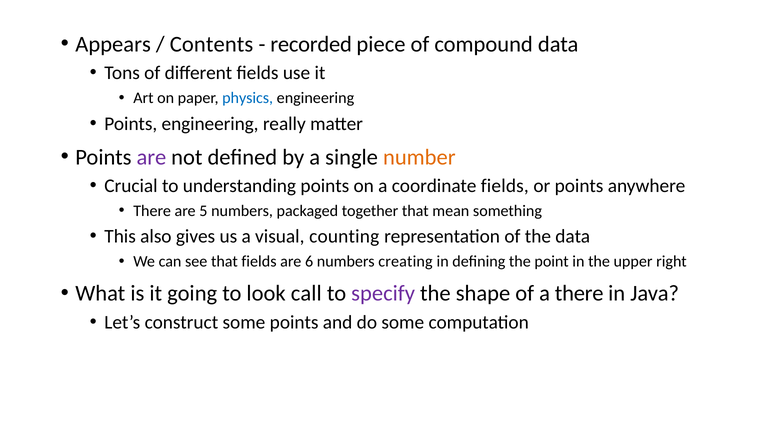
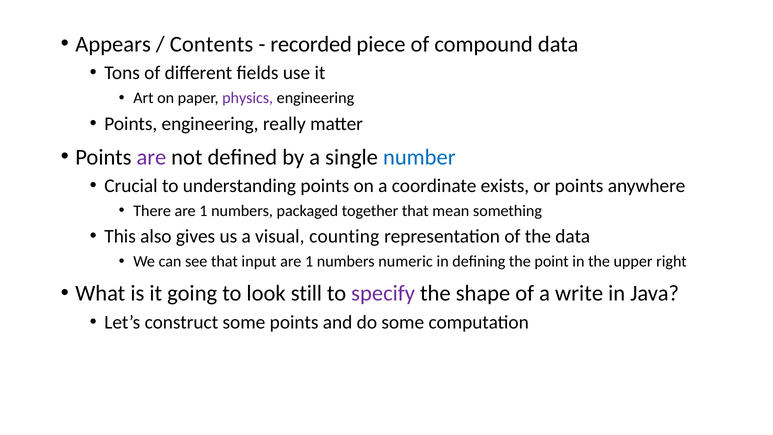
physics colour: blue -> purple (248, 98)
number colour: orange -> blue (419, 157)
coordinate fields: fields -> exists (505, 186)
There are 5: 5 -> 1 (203, 211)
that fields: fields -> input (259, 262)
6: 6 -> 1 (309, 262)
creating: creating -> numeric (406, 262)
call: call -> still (306, 293)
a there: there -> write (579, 293)
